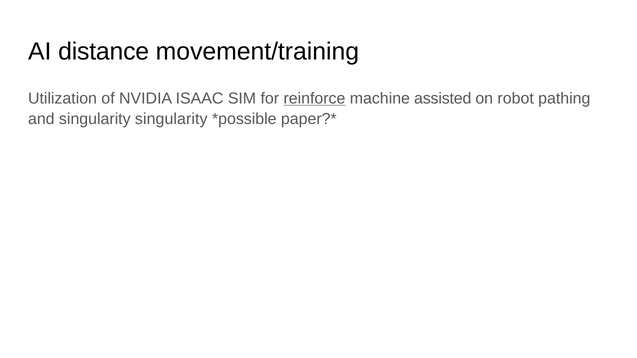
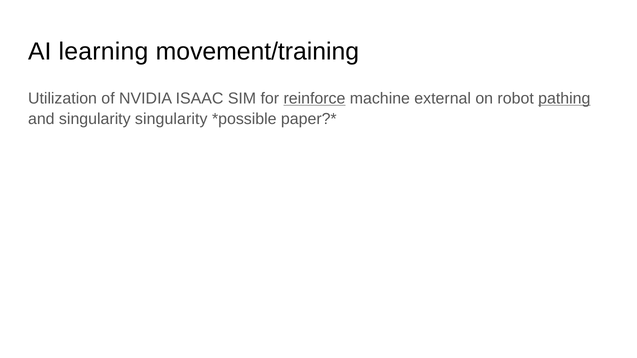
distance: distance -> learning (103, 52)
assisted: assisted -> external (443, 98)
pathing underline: none -> present (564, 98)
